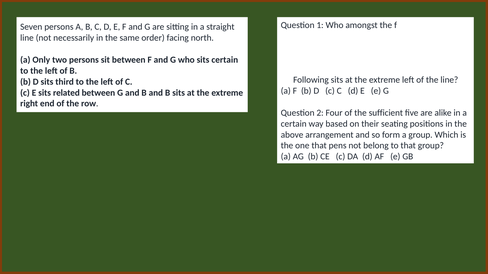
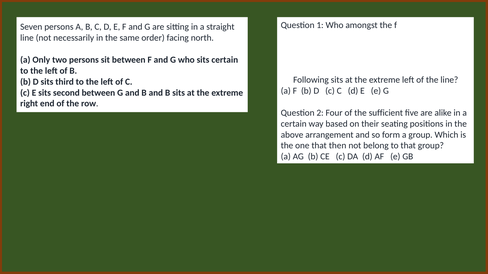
related: related -> second (66, 93)
pens: pens -> then (338, 146)
